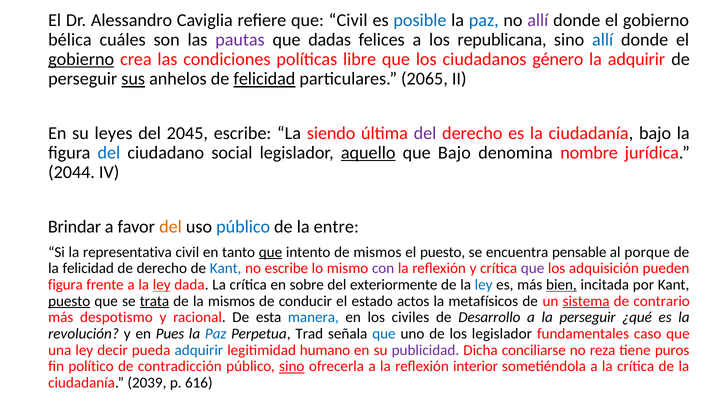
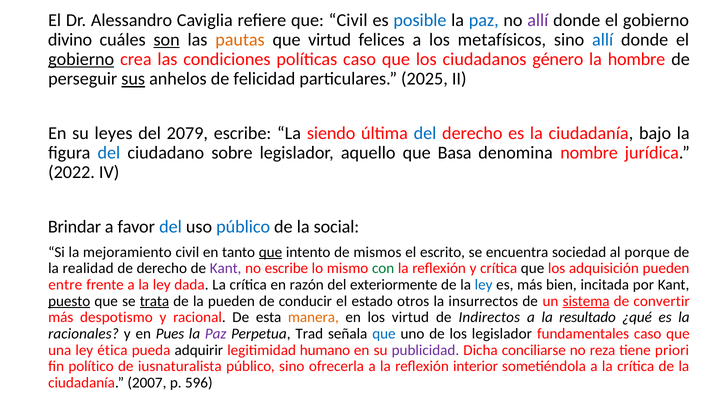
bélica: bélica -> divino (70, 40)
son underline: none -> present (167, 40)
pautas colour: purple -> orange (240, 40)
que dadas: dadas -> virtud (330, 40)
republicana: republicana -> metafísicos (502, 40)
políticas libre: libre -> caso (360, 59)
la adquirir: adquirir -> hombre (636, 59)
felicidad underline: present -> none (264, 79)
2065: 2065 -> 2025 (424, 79)
2045: 2045 -> 2079 (187, 133)
del colour: purple -> blue (425, 133)
social: social -> sobre (232, 153)
aquello underline: present -> none (368, 153)
que Bajo: Bajo -> Basa (455, 153)
2044: 2044 -> 2022 (72, 172)
del colour: orange -> blue (170, 226)
entre: entre -> social (336, 226)
representativa: representativa -> mejoramiento (127, 252)
el puesto: puesto -> escrito (443, 252)
pensable: pensable -> sociedad (579, 252)
la felicidad: felicidad -> realidad (88, 268)
Kant colour: blue -> purple (226, 268)
con colour: purple -> green (383, 268)
que colour: purple -> black (533, 268)
figura: figura -> entre (65, 285)
ley underline: present -> none (162, 285)
sobre: sobre -> razón (307, 285)
bien underline: present -> none (561, 285)
la mismos: mismos -> pueden (231, 301)
actos: actos -> otros (413, 301)
metafísicos: metafísicos -> insurrectos (483, 301)
contrario: contrario -> convertir (662, 301)
manera colour: blue -> orange (313, 317)
los civiles: civiles -> virtud (410, 317)
Desarrollo: Desarrollo -> Indirectos (489, 317)
la perseguir: perseguir -> resultado (587, 317)
revolución: revolución -> racionales (83, 334)
Paz colour: blue -> purple (216, 334)
decir: decir -> ética (112, 350)
adquirir colour: blue -> black (199, 350)
puros: puros -> priori (672, 350)
contradicción: contradicción -> iusnaturalista (180, 366)
sino underline: present -> none (292, 366)
2039: 2039 -> 2007 (147, 383)
616: 616 -> 596 (199, 383)
